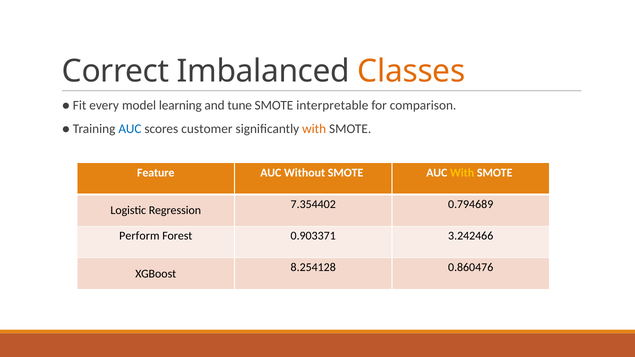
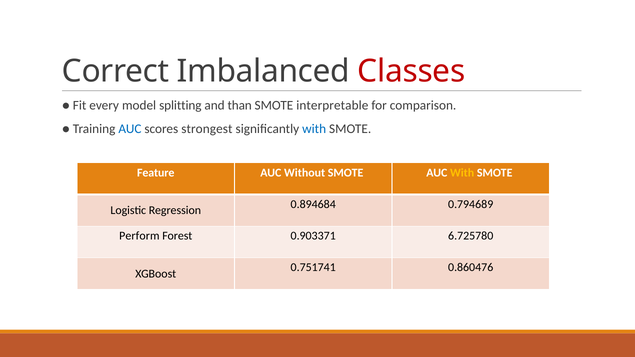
Classes colour: orange -> red (411, 71)
learning: learning -> splitting (180, 106)
tune: tune -> than (240, 106)
customer: customer -> strongest (207, 129)
with colour: orange -> blue (314, 129)
7.354402: 7.354402 -> 0.894684 (313, 204)
3.242466: 3.242466 -> 6.725780 (471, 236)
8.254128: 8.254128 -> 0.751741 (313, 268)
